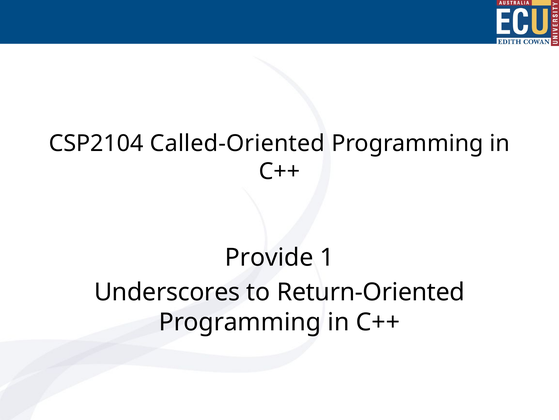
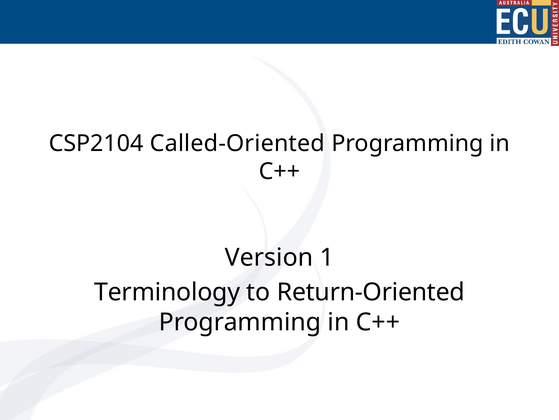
Provide: Provide -> Version (269, 257)
Underscores: Underscores -> Terminology (167, 292)
